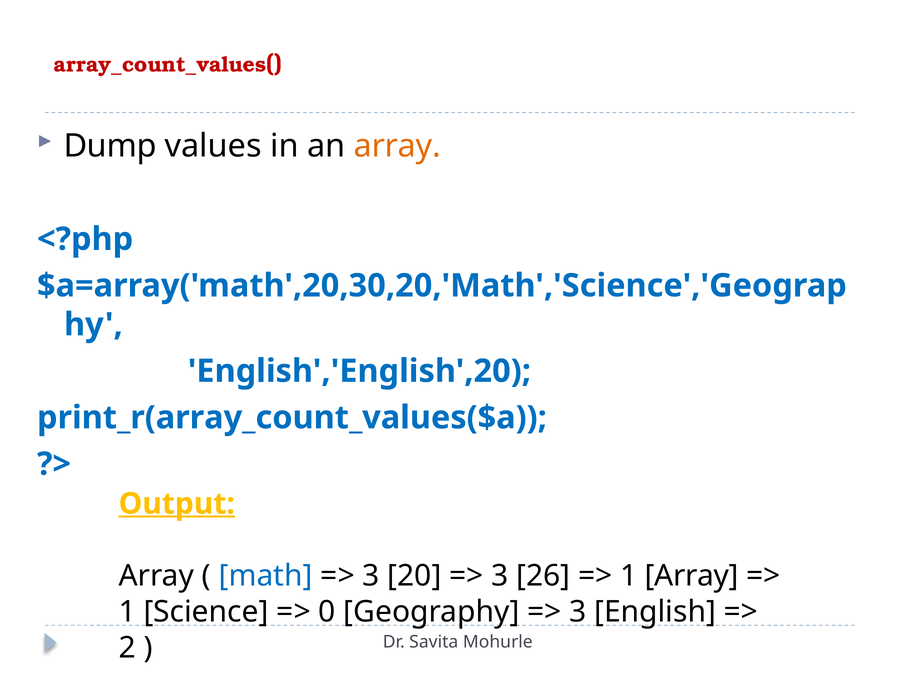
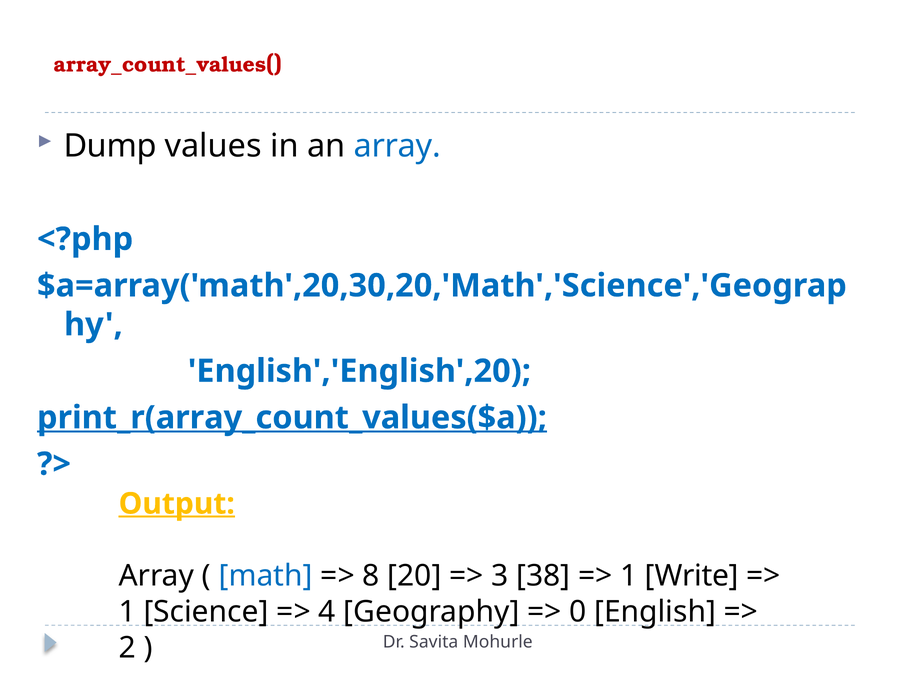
array colour: orange -> blue (397, 146)
print_r(array_count_values($a underline: none -> present (292, 418)
3: 3 -> 8 (371, 576)
26: 26 -> 38 (543, 576)
1 Array: Array -> Write (692, 576)
0: 0 -> 4 (327, 612)
3: 3 -> 0 (578, 612)
